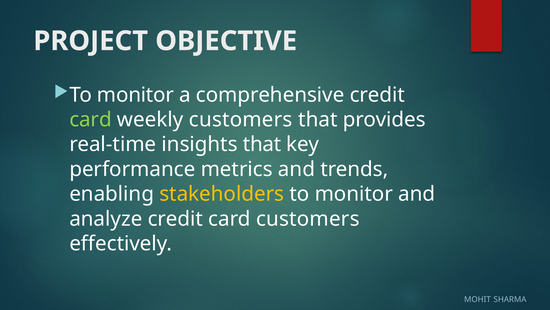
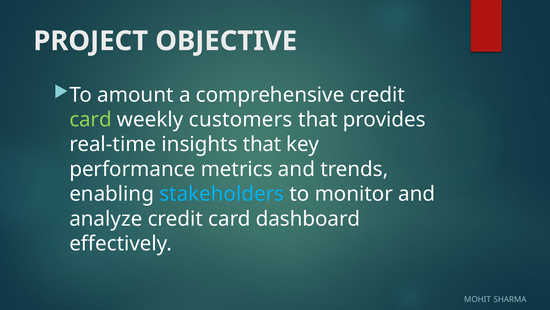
monitor: monitor -> amount (135, 95)
stakeholders colour: yellow -> light blue (222, 194)
card customers: customers -> dashboard (308, 218)
